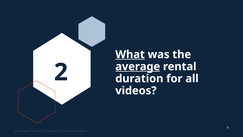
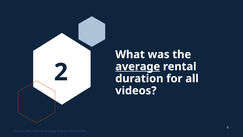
What underline: present -> none (130, 54)
